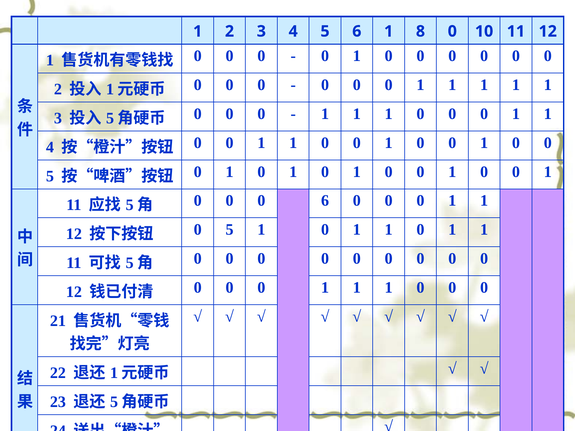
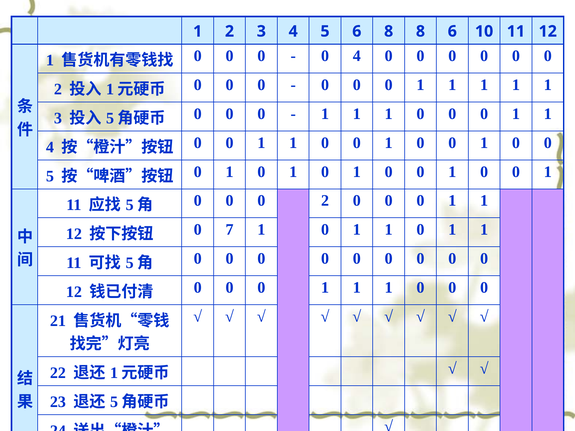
6 1: 1 -> 8 (389, 31)
8 0: 0 -> 6 (452, 31)
1: 1 -> 4 (357, 56)
6: 6 -> 2 (325, 201)
5: 5 -> 7 (230, 230)
